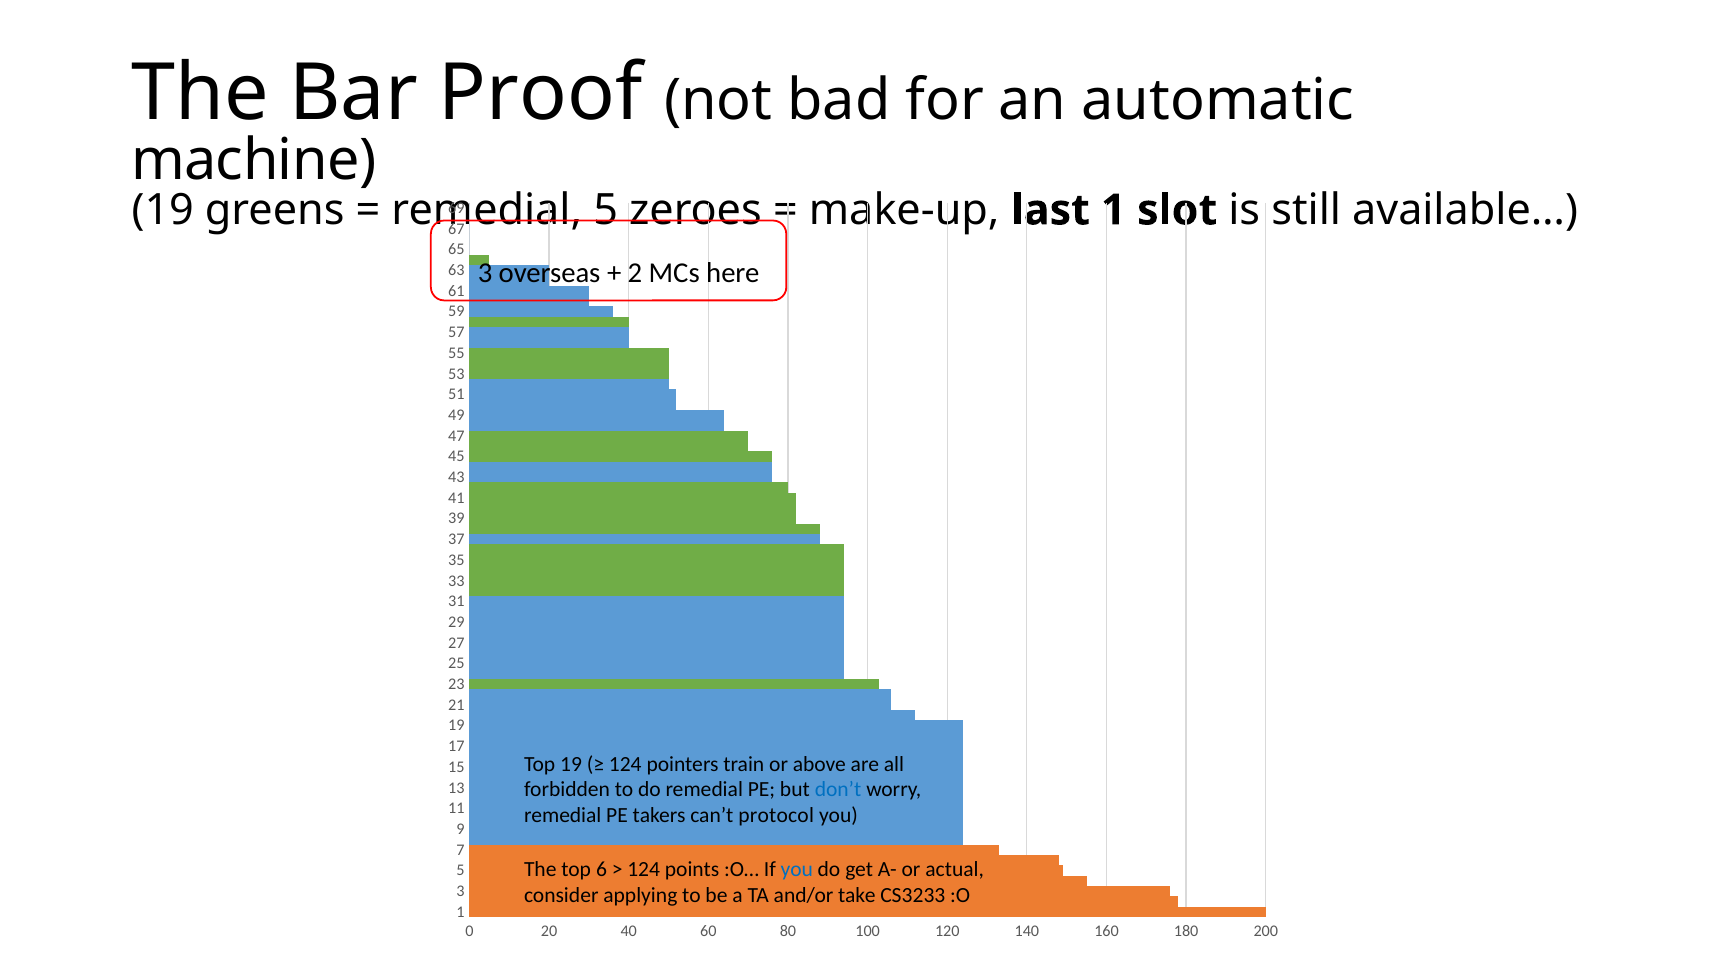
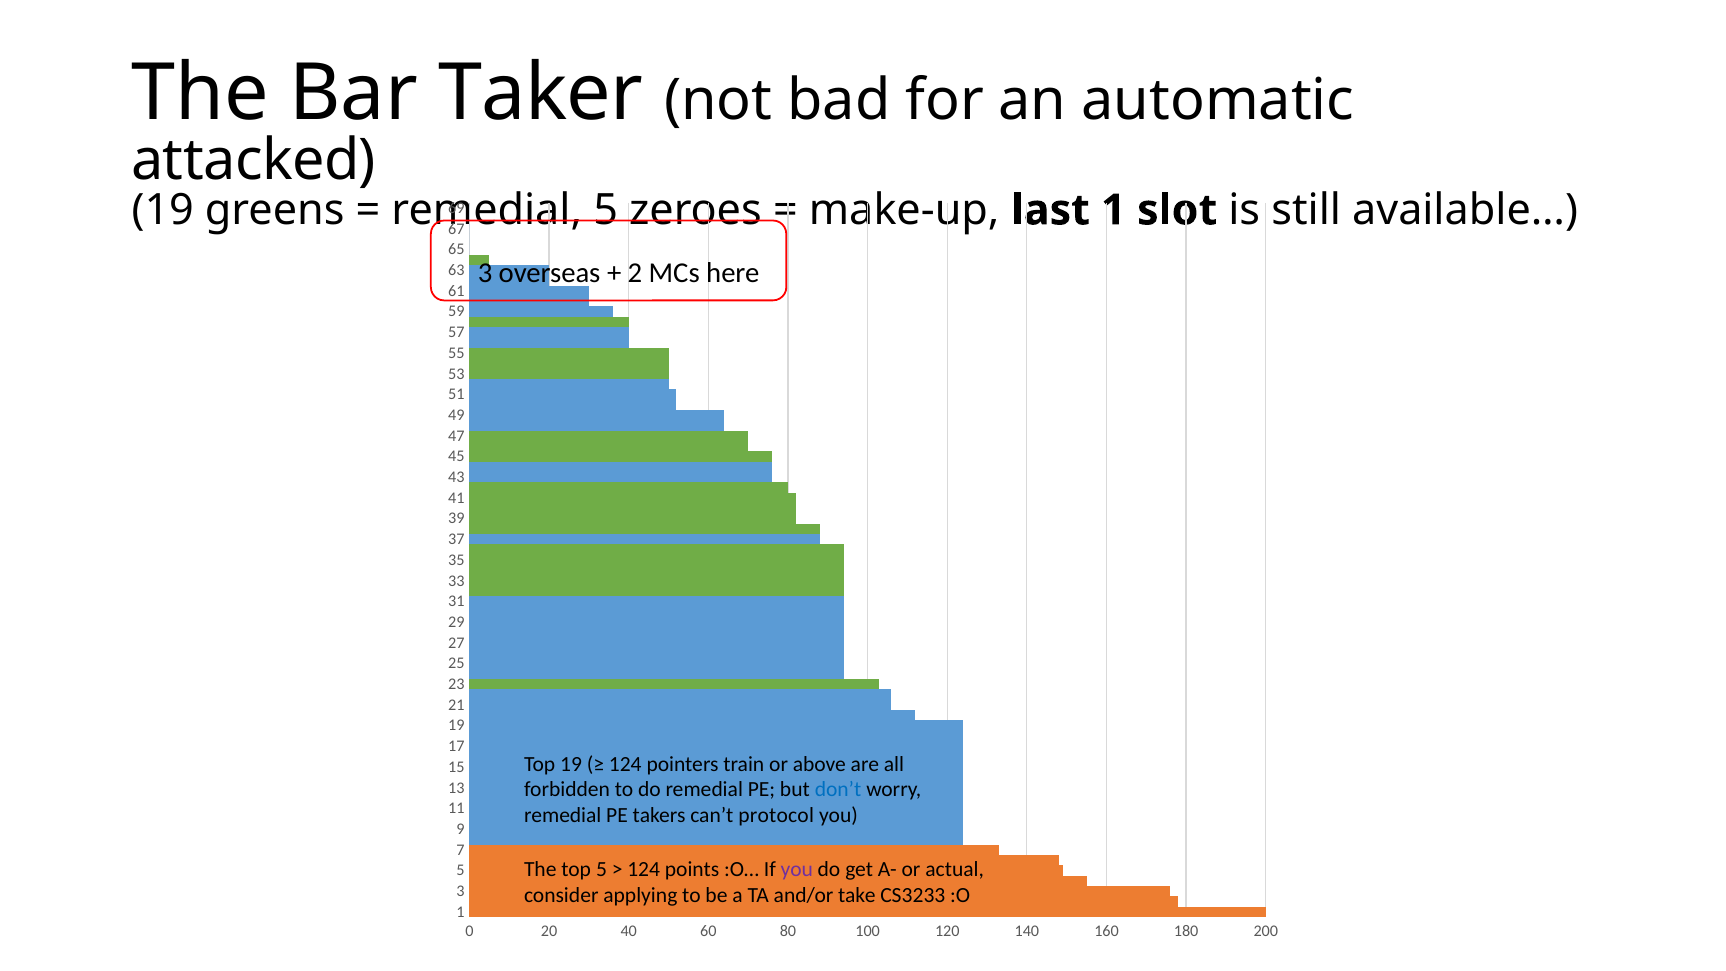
Proof: Proof -> Taker (541, 94)
machine: machine -> attacked (254, 161)
top 6: 6 -> 5 (601, 869)
you colour: blue -> purple (797, 869)
